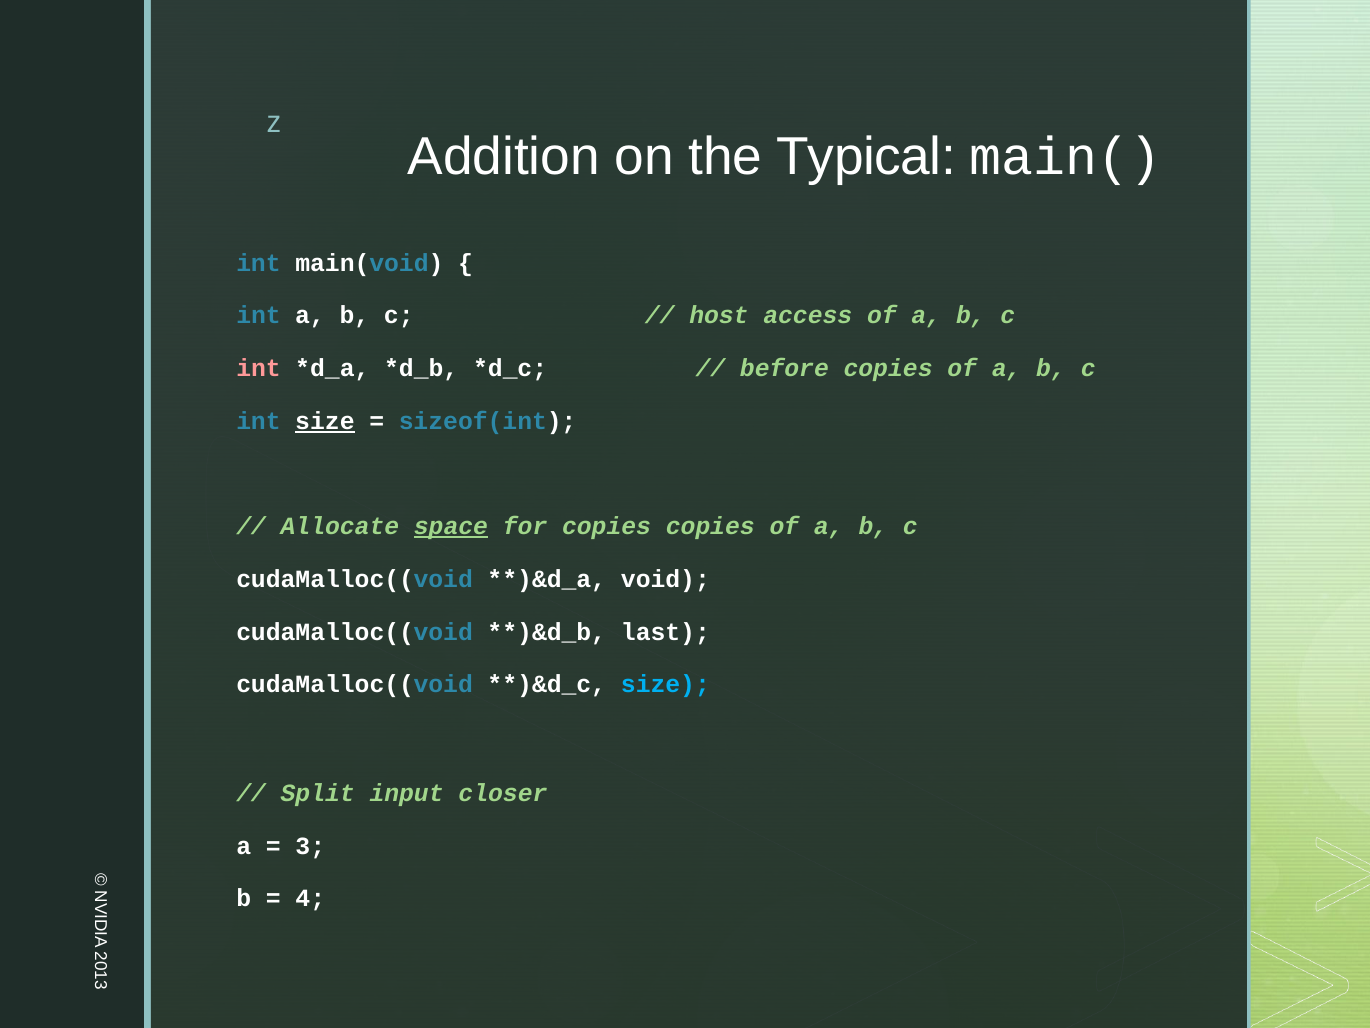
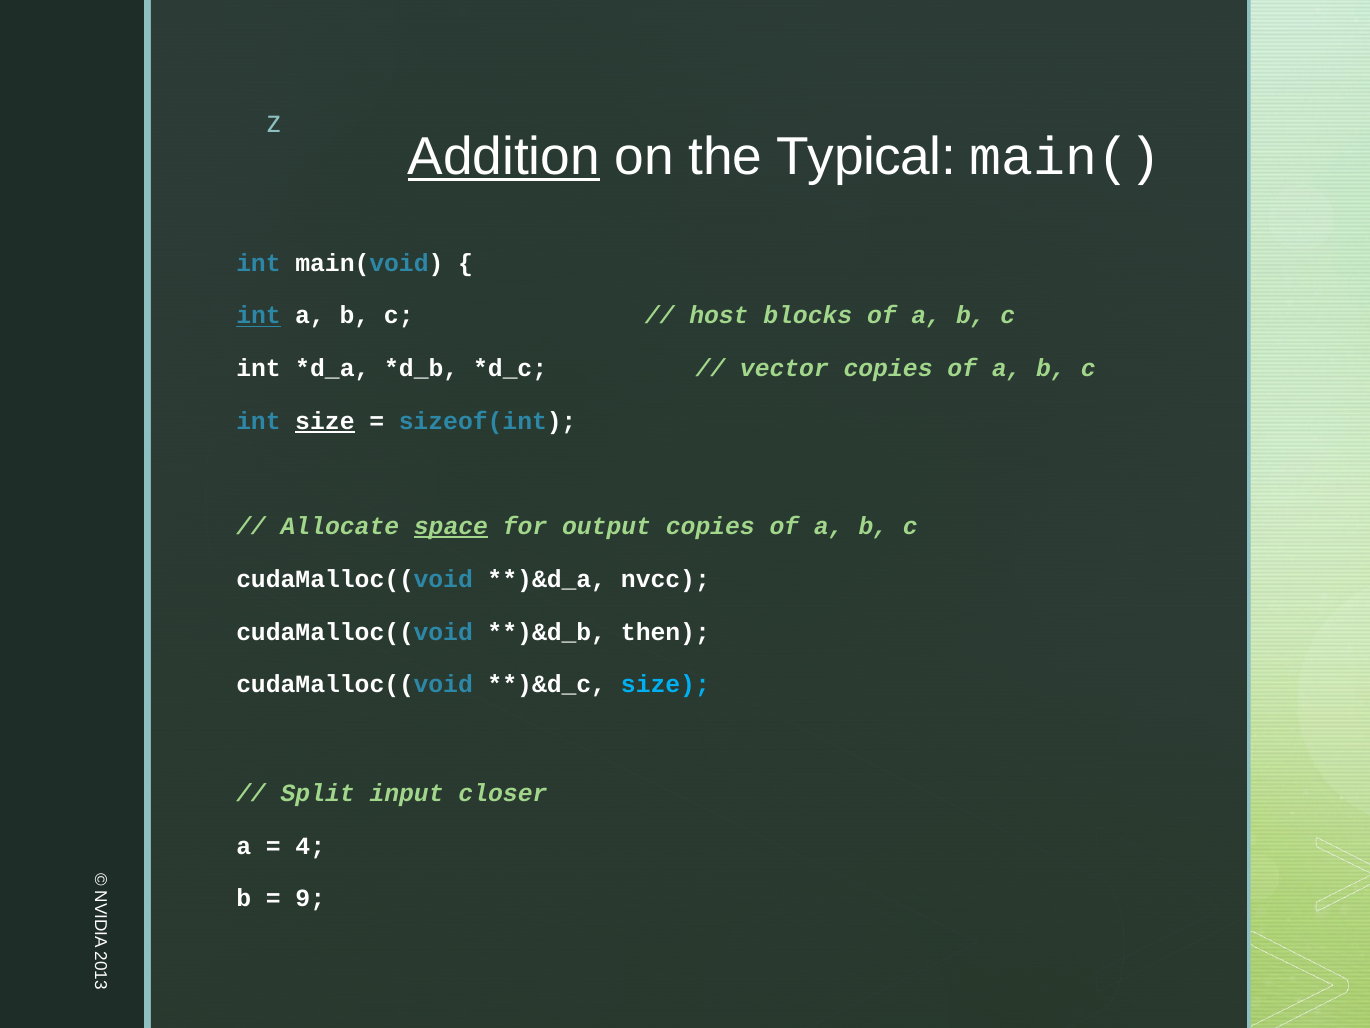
Addition underline: none -> present (504, 156)
int underline: none -> present (259, 316)
access: access -> blocks (808, 316)
int colour: pink -> white (259, 368)
before: before -> vector (784, 368)
for copies: copies -> output (607, 526)
void: void -> nvcc (665, 579)
last: last -> then (665, 632)
3: 3 -> 4 (310, 846)
4: 4 -> 9 (310, 898)
